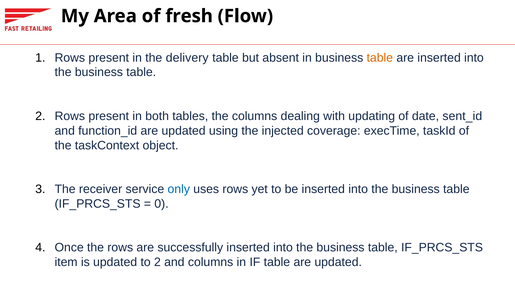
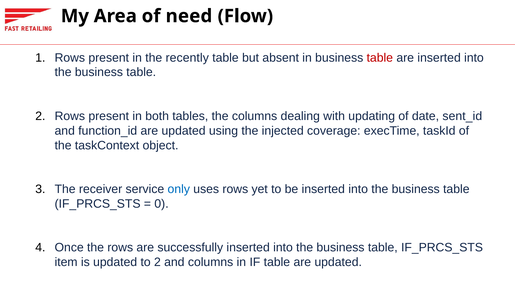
fresh: fresh -> need (189, 16)
delivery: delivery -> recently (187, 58)
table colour: orange -> red (380, 58)
